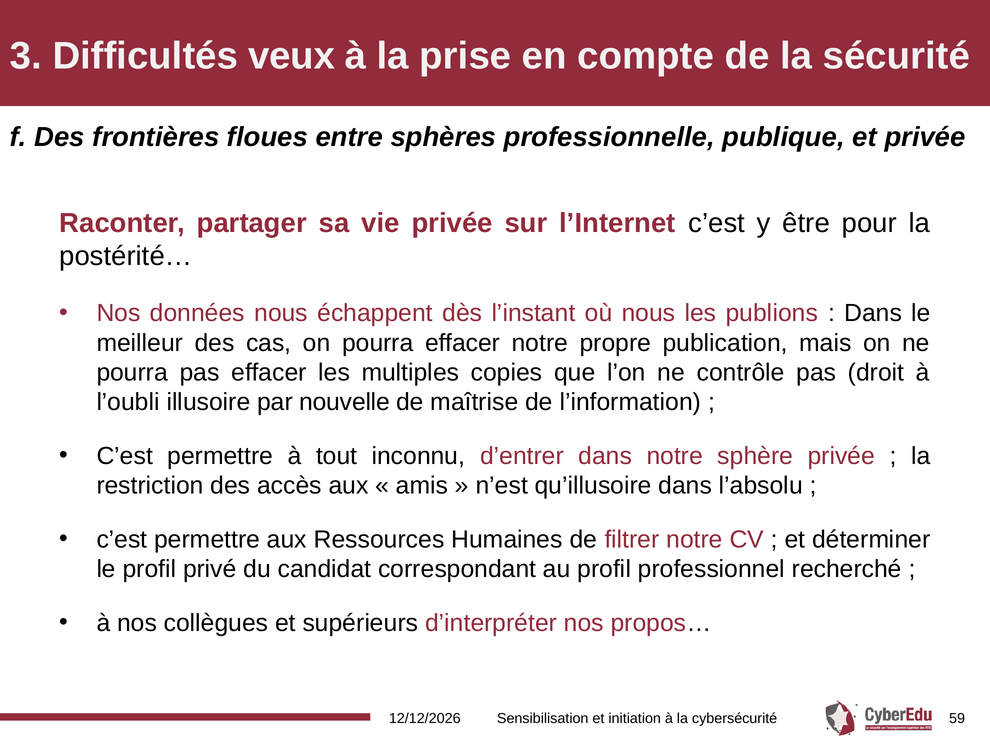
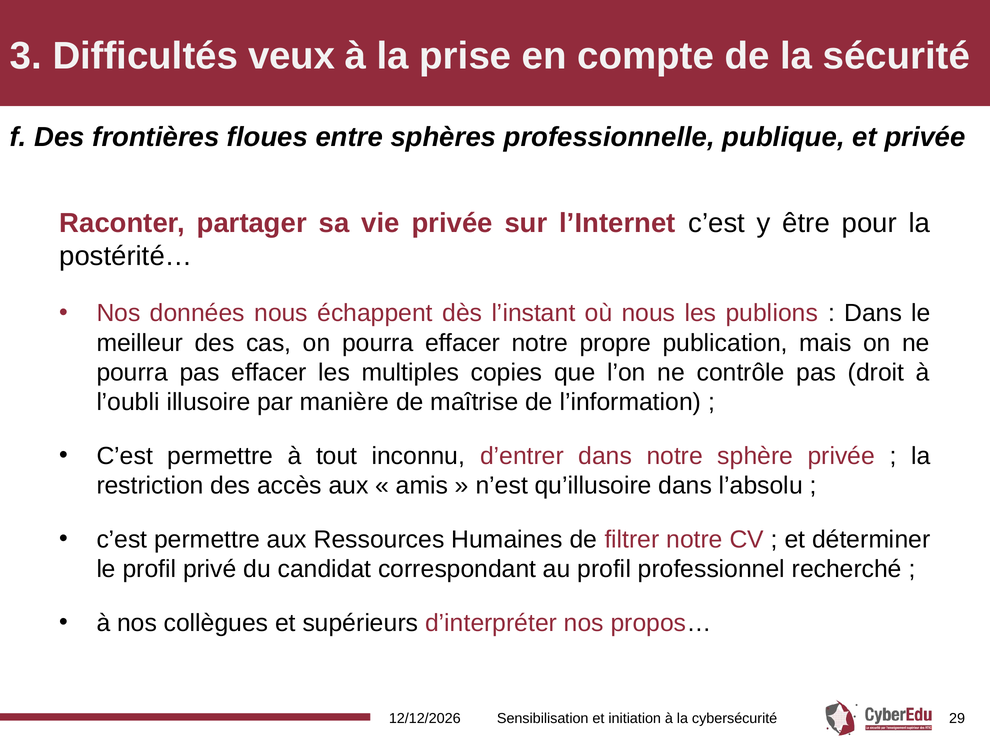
nouvelle: nouvelle -> manière (344, 402)
59: 59 -> 29 (957, 719)
